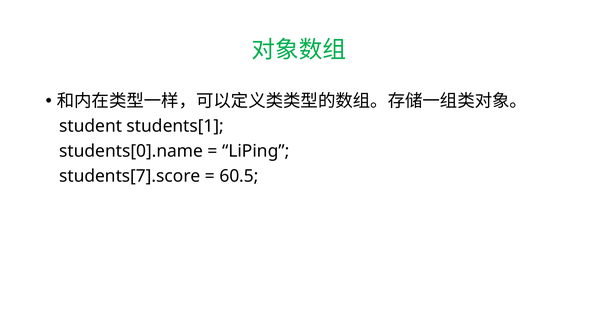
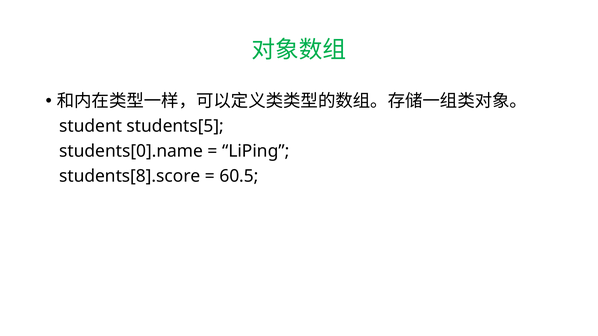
students[1: students[1 -> students[5 (175, 126)
students[7].score: students[7].score -> students[8].score (130, 176)
